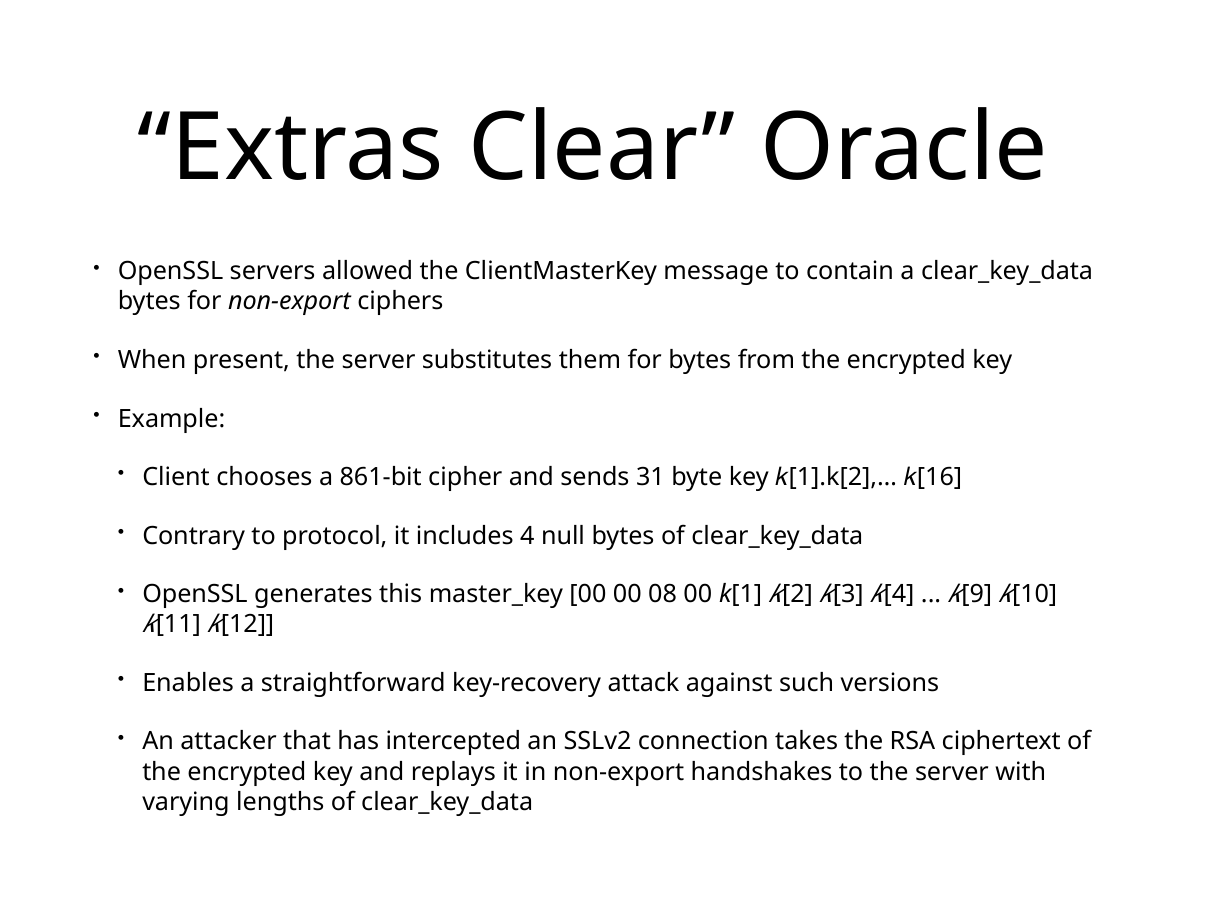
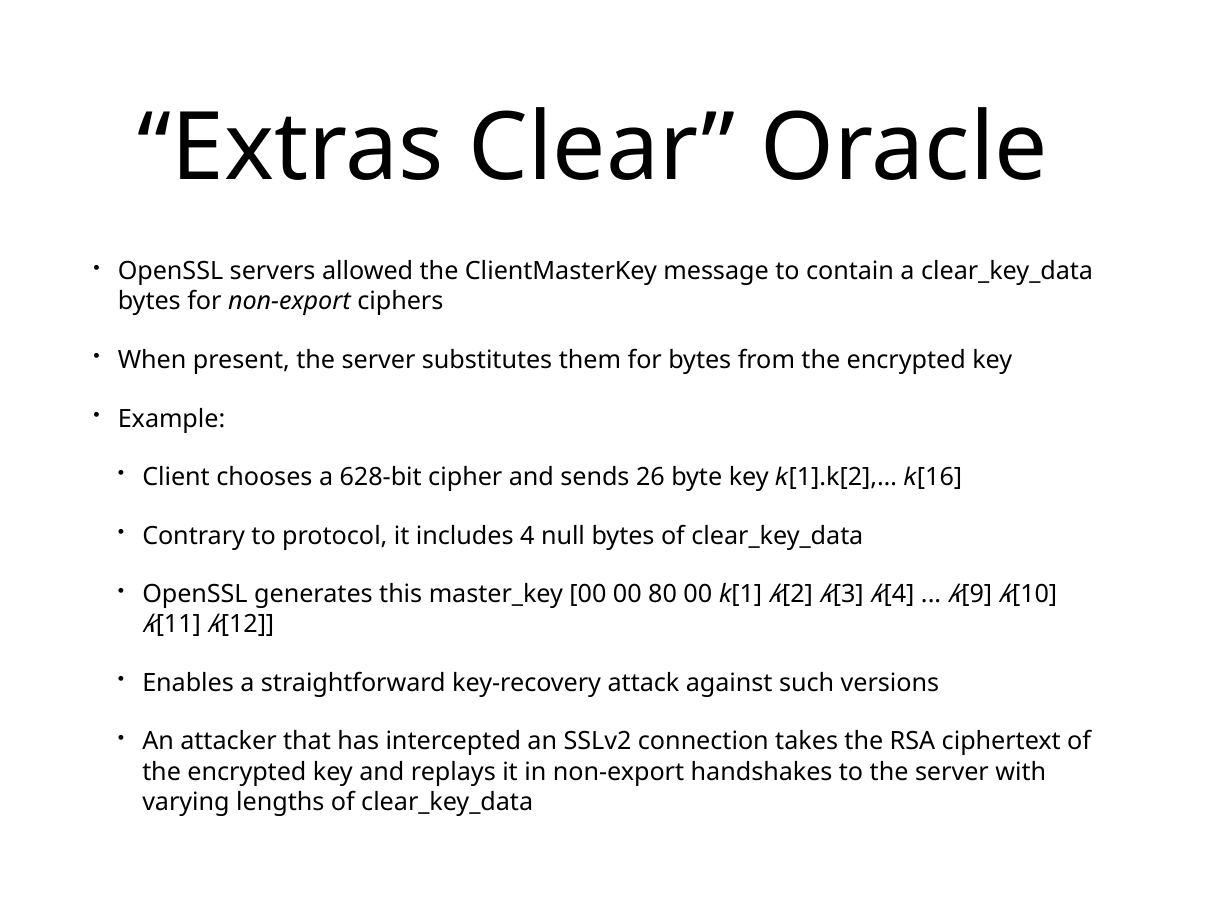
861-bit: 861-bit -> 628-bit (381, 477)
31: 31 -> 26 (650, 477)
08: 08 -> 80 (663, 595)
